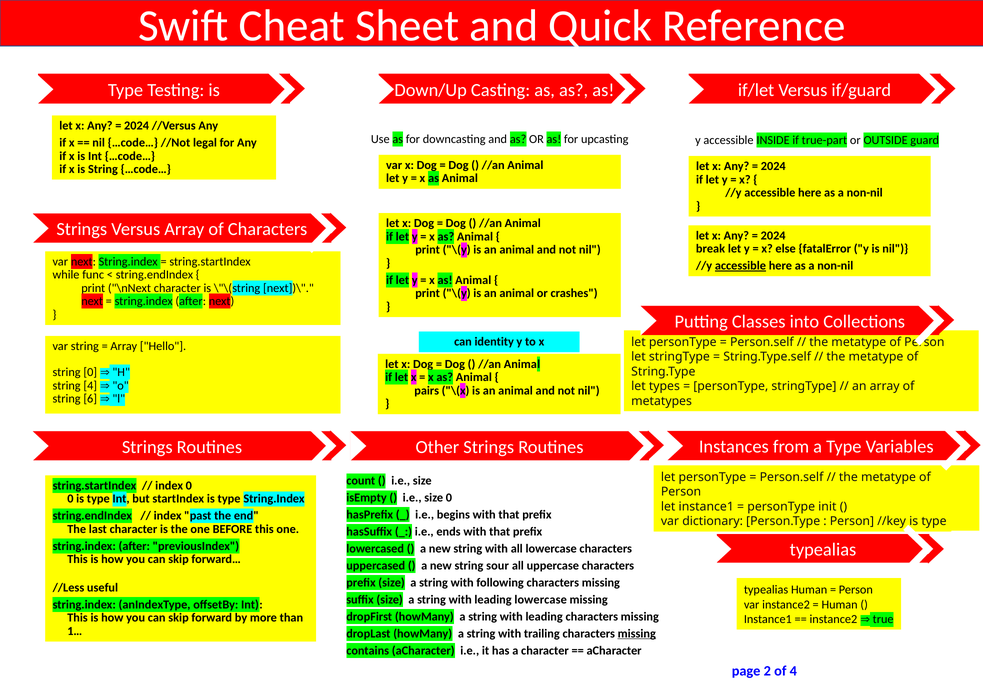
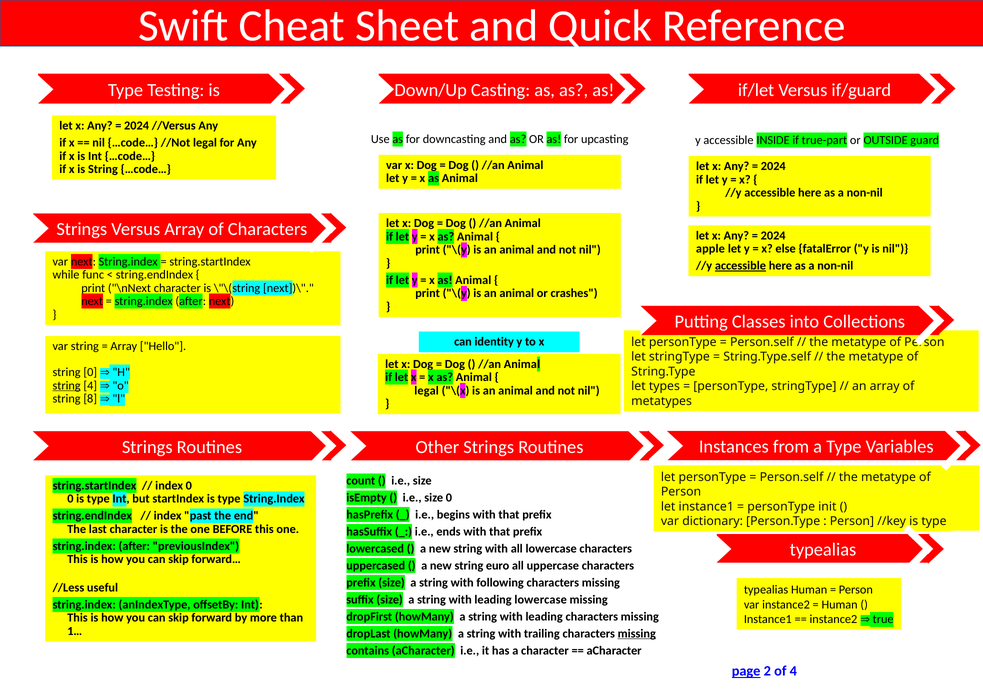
break: break -> apple (710, 249)
string underline: none -> present (67, 385)
pairs: pairs -> legal (427, 390)
6: 6 -> 8 (90, 399)
sour: sour -> euro (498, 565)
page underline: none -> present (746, 671)
